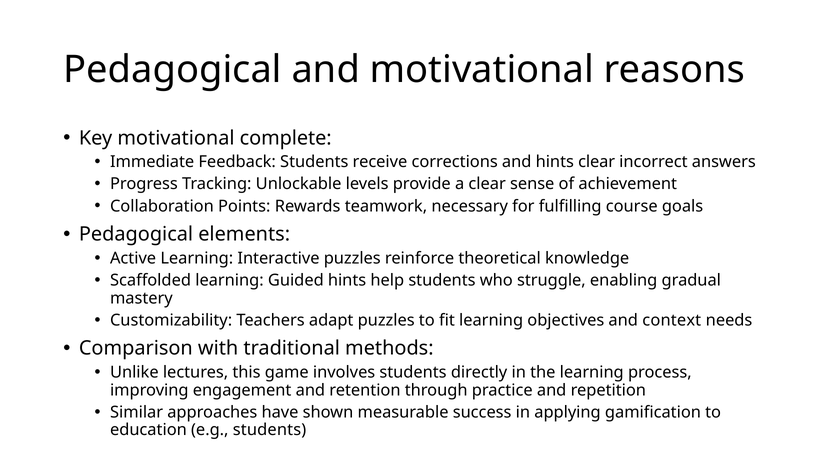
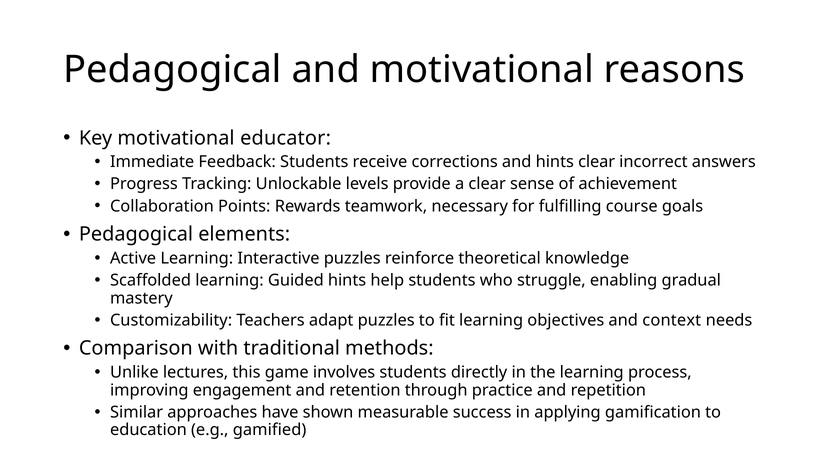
complete: complete -> educator (286, 138)
e.g students: students -> gamified (270, 430)
